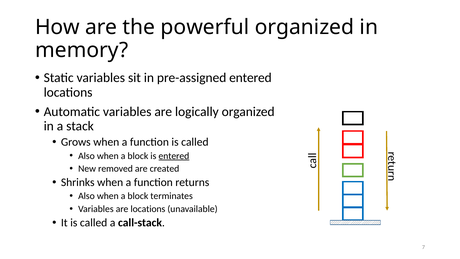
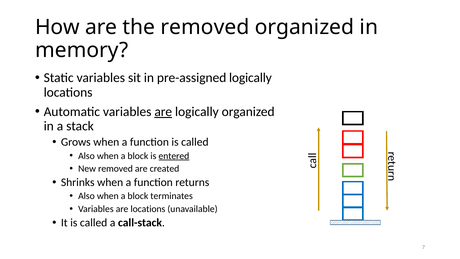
the powerful: powerful -> removed (205, 27)
pre-assigned entered: entered -> logically (250, 78)
are underline: none -> present (163, 112)
